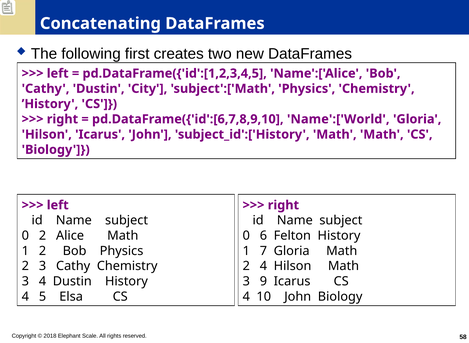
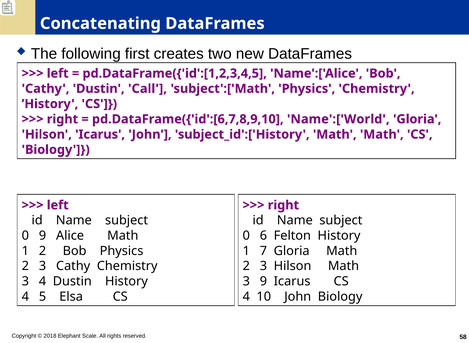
City: City -> Call (148, 89)
0 2: 2 -> 9 (42, 236)
4: 4 -> 3 (263, 266)
